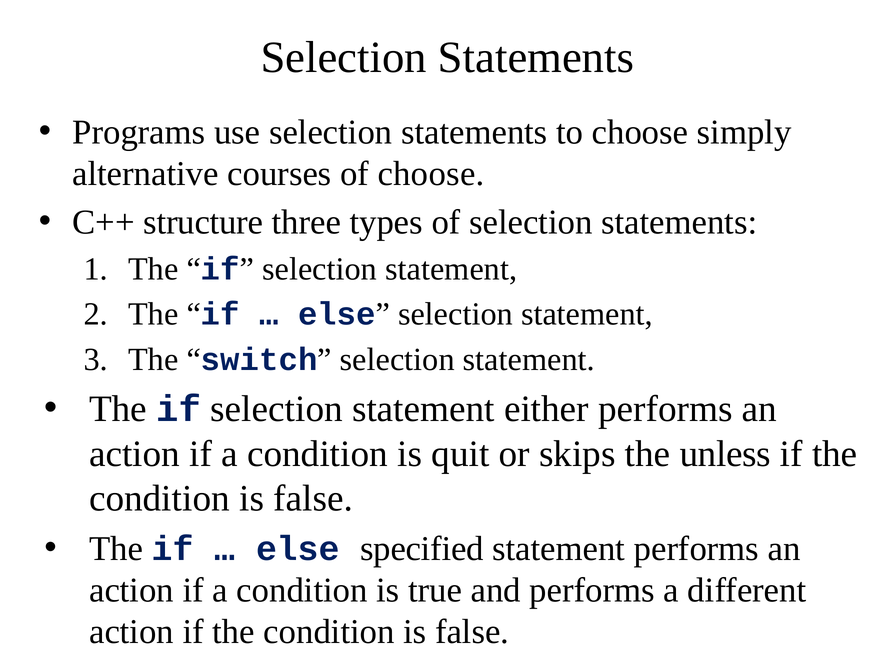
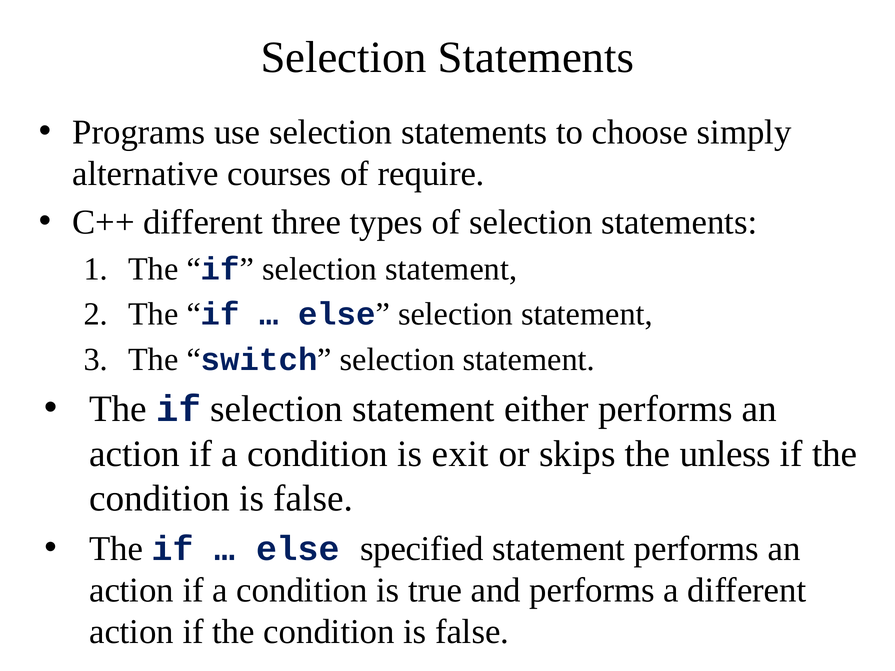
of choose: choose -> require (431, 174)
C++ structure: structure -> different (203, 222)
quit: quit -> exit (460, 454)
